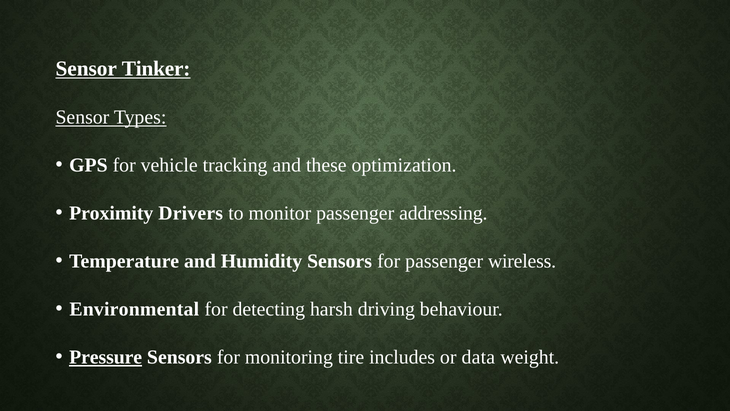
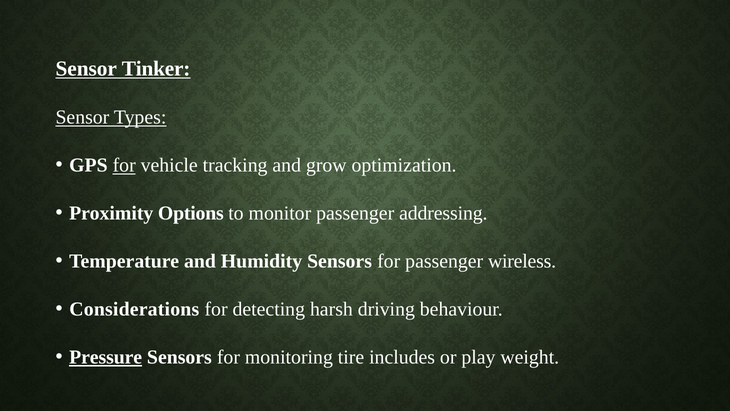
for underline: none -> present (124, 165)
these: these -> grow (326, 165)
Drivers: Drivers -> Options (191, 213)
Environmental: Environmental -> Considerations (134, 309)
data: data -> play (478, 357)
